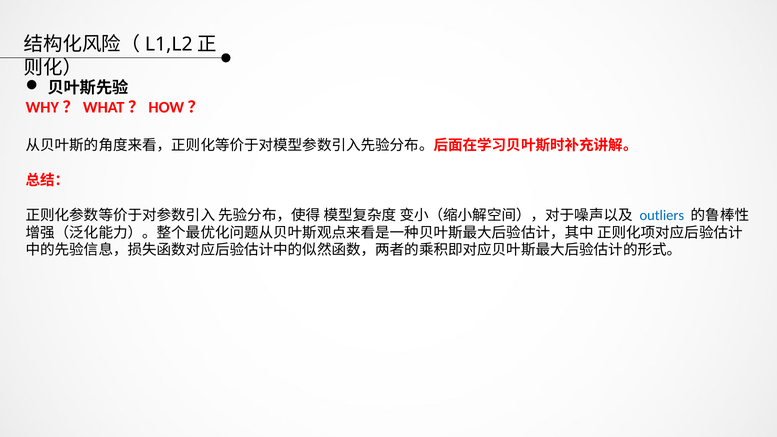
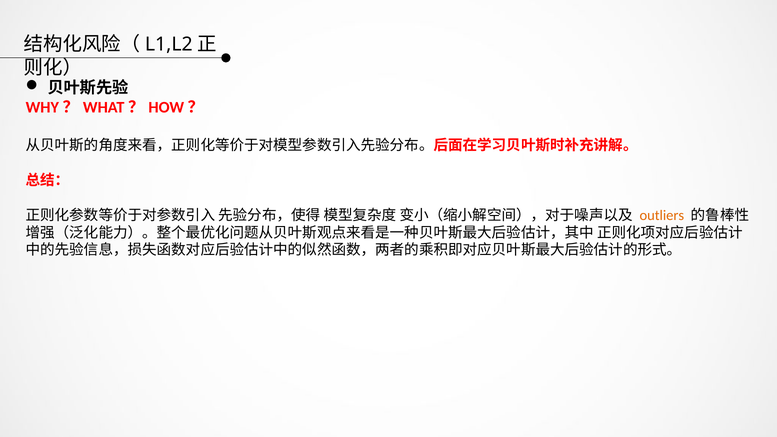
outliers colour: blue -> orange (662, 215)
